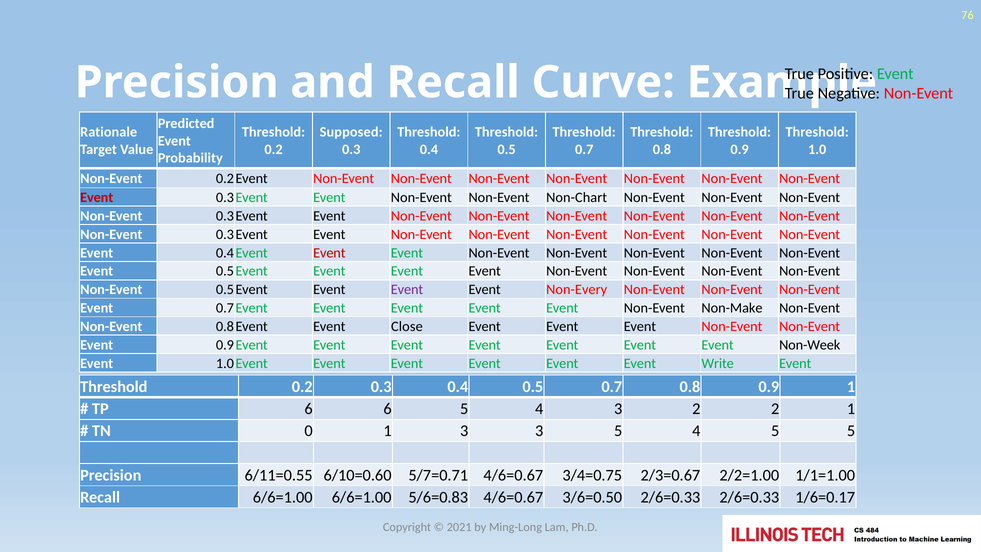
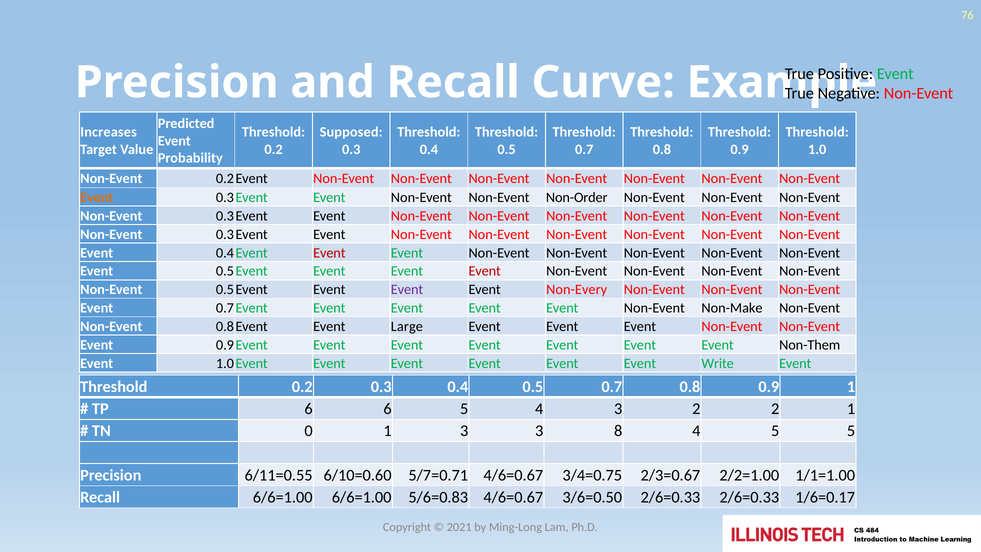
Rationale: Rationale -> Increases (109, 132)
Event colour: red -> orange (97, 197)
Non-Chart: Non-Chart -> Non-Order (577, 197)
Event colour: black -> red (485, 271)
Close: Close -> Large (407, 326)
Non-Week: Non-Week -> Non-Them (810, 345)
3 5: 5 -> 8 (618, 431)
